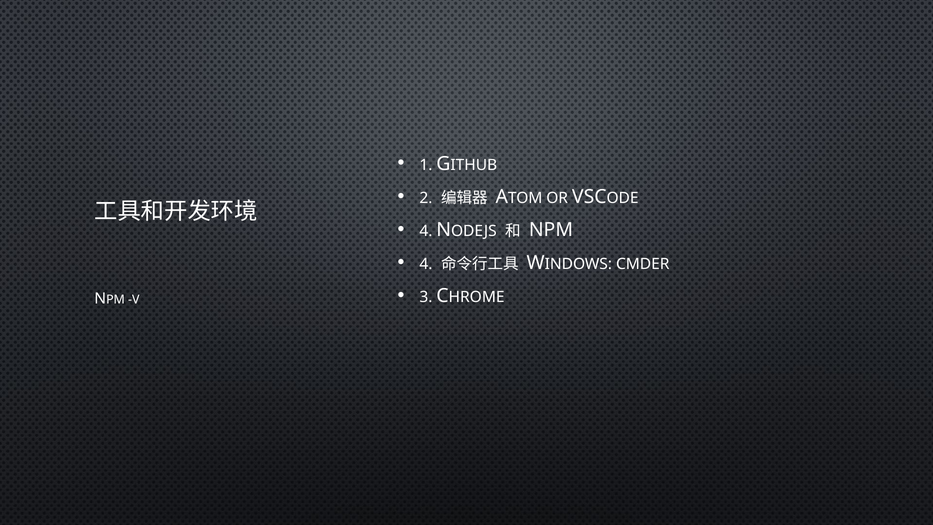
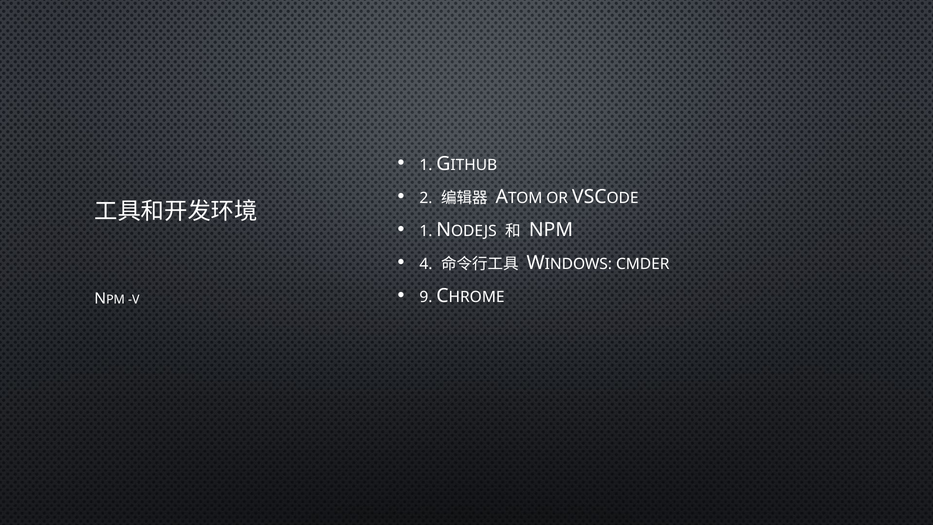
4: 4 -> 1 (426, 231)
3: 3 -> 9 (426, 297)
